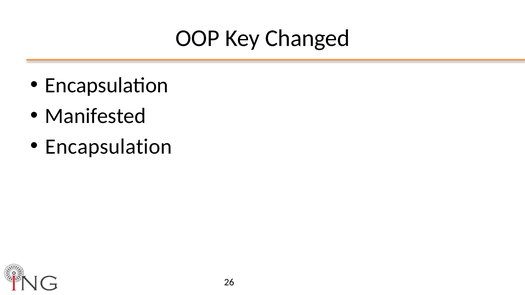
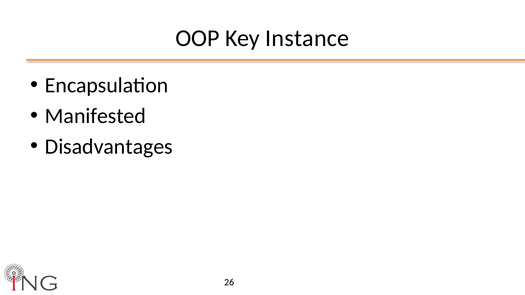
Changed: Changed -> Instance (307, 38)
Encapsulation: Encapsulation -> Disadvantages (109, 147)
